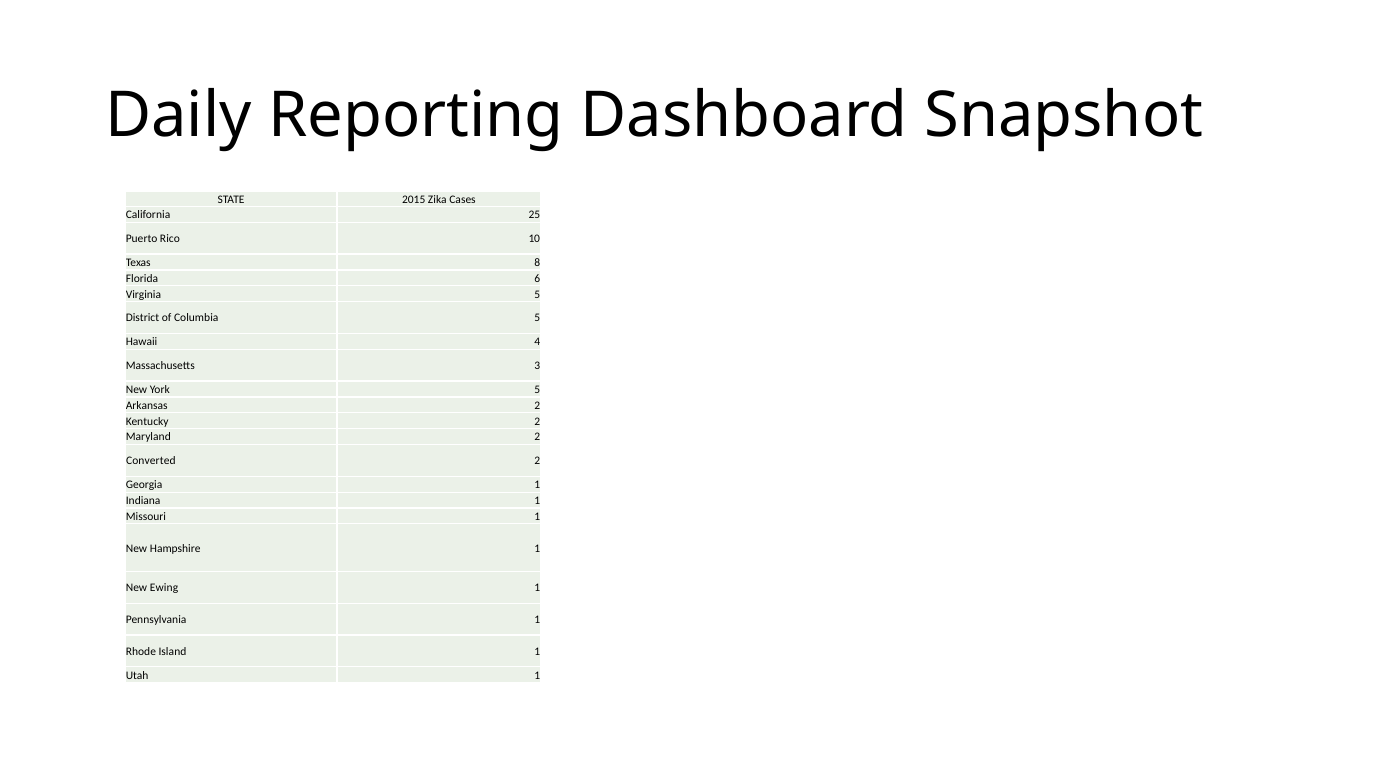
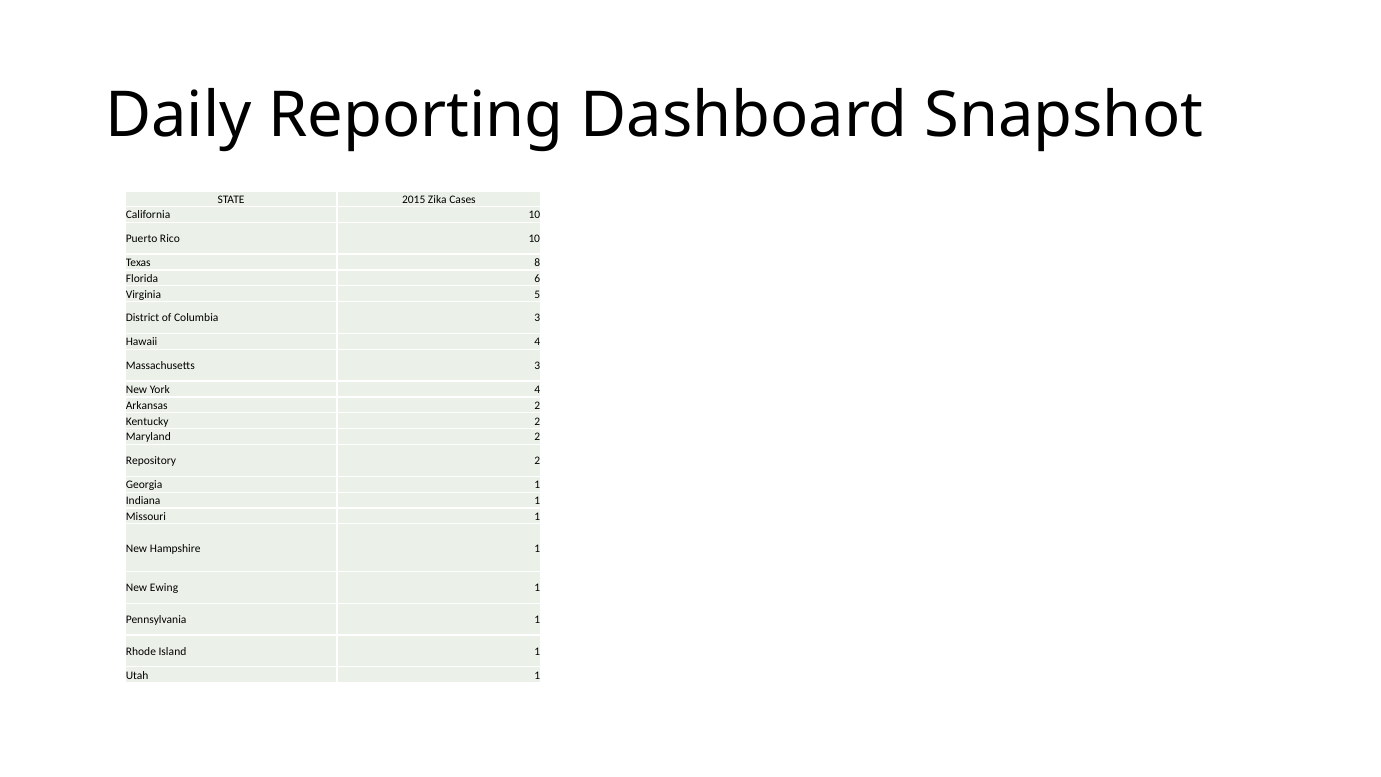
California 25: 25 -> 10 (534, 215)
Columbia 5: 5 -> 3 (537, 318)
York 5: 5 -> 4 (537, 389)
Converted: Converted -> Repository (151, 461)
